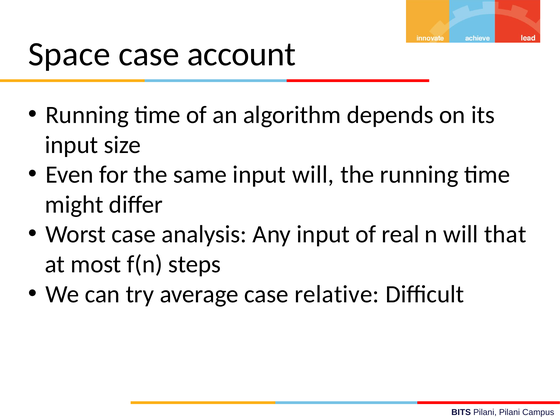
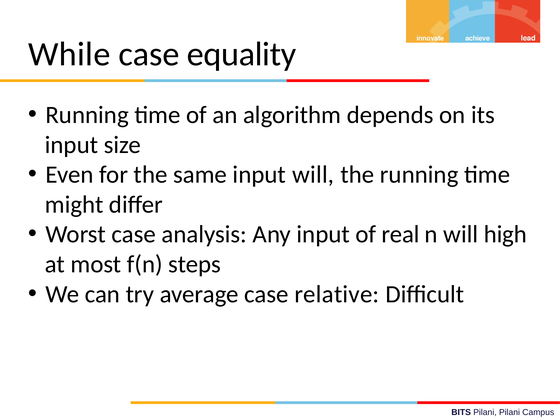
Space: Space -> While (69, 54)
account: account -> equality (242, 54)
that: that -> high (505, 234)
